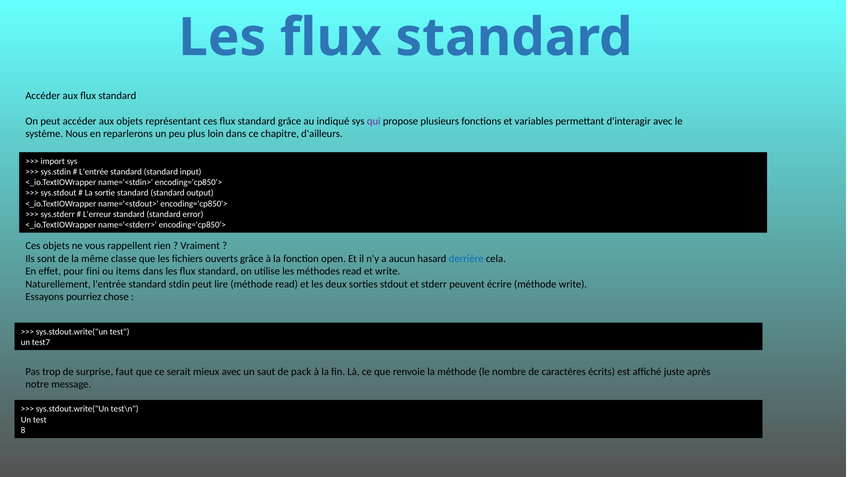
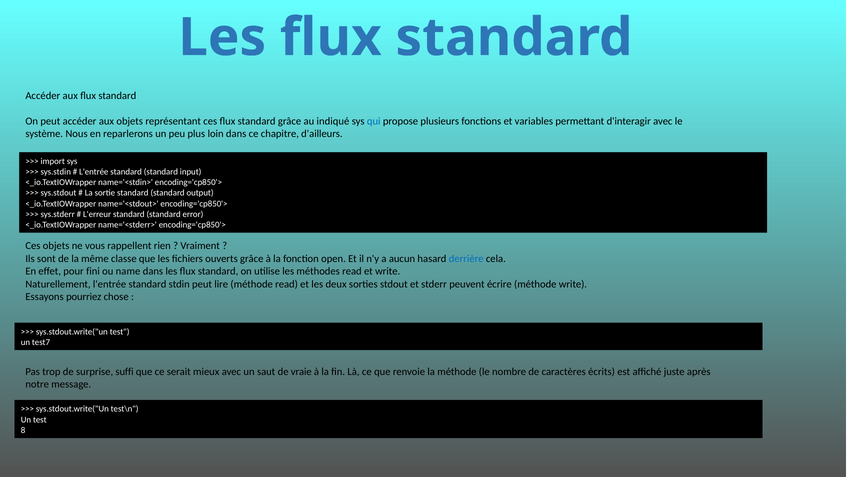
qui colour: purple -> blue (374, 121)
items: items -> name (128, 271)
faut: faut -> suffi (125, 372)
pack: pack -> vraie (301, 372)
